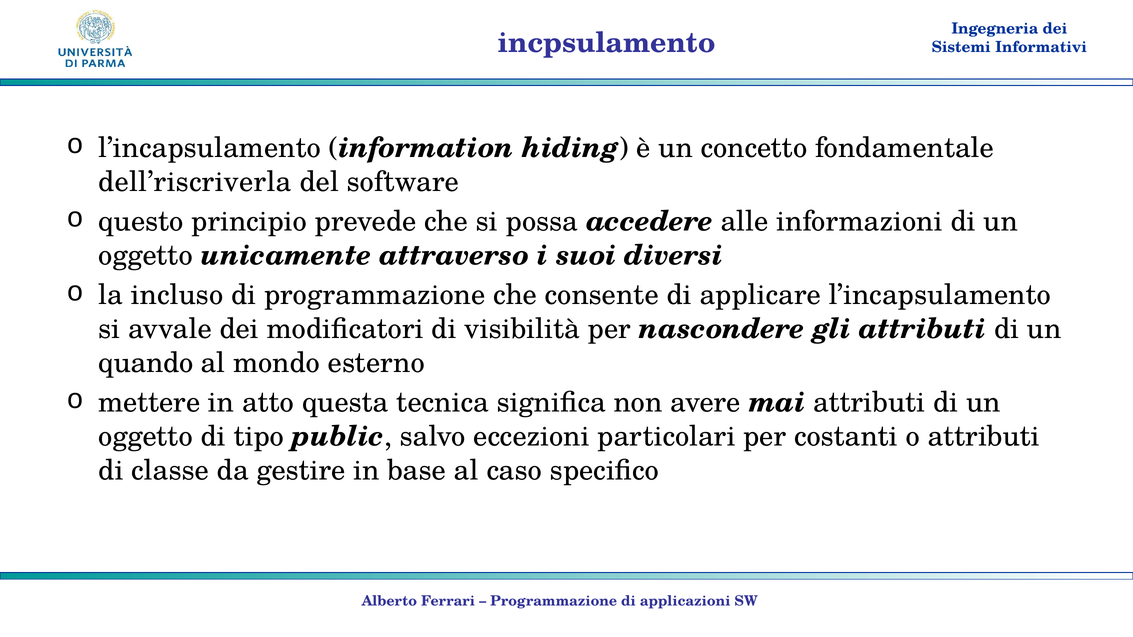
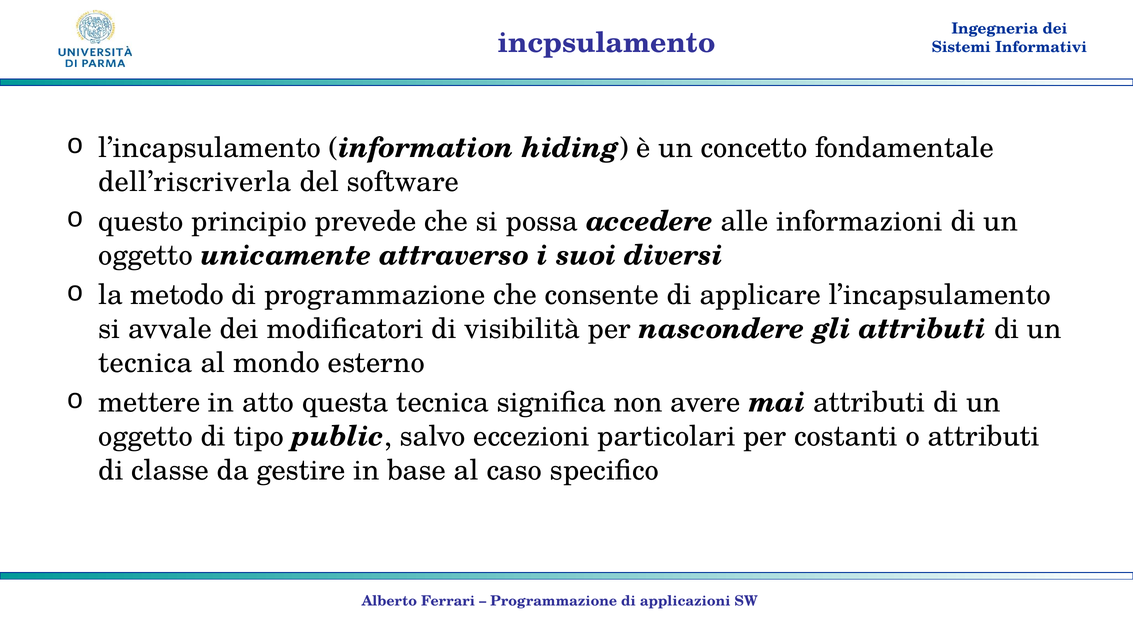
incluso: incluso -> metodo (177, 295)
quando: quando -> tecnica (145, 363)
